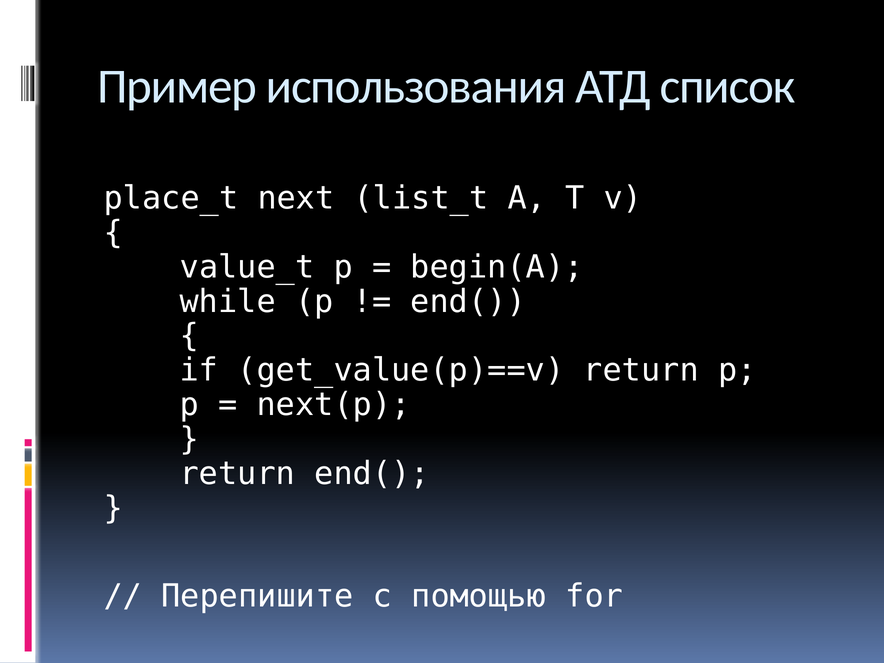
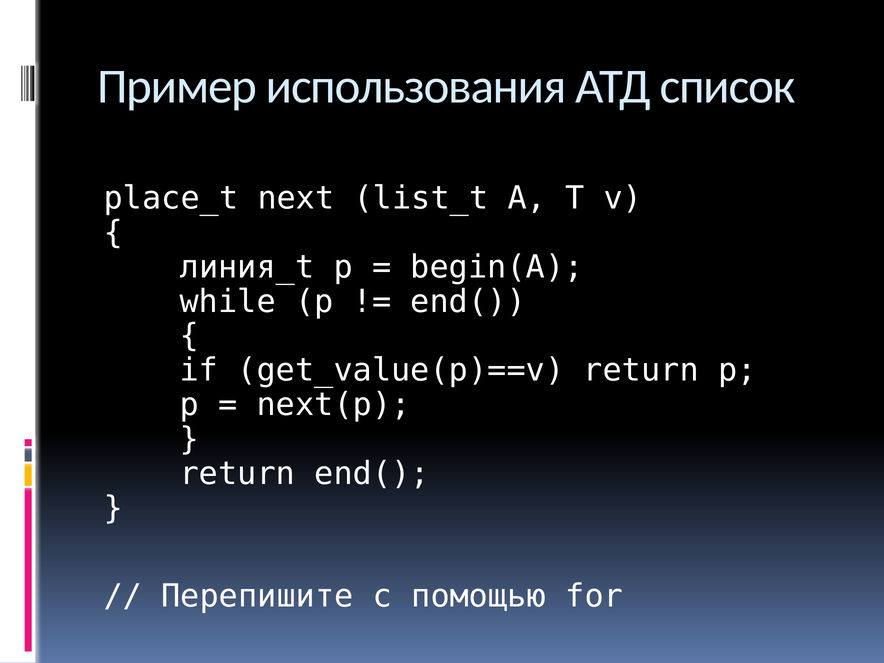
value_t: value_t -> линия_t (247, 267)
